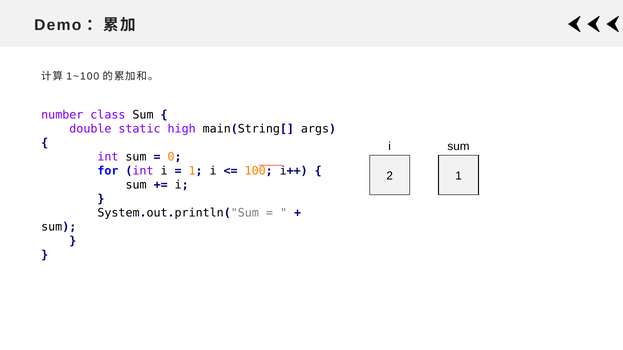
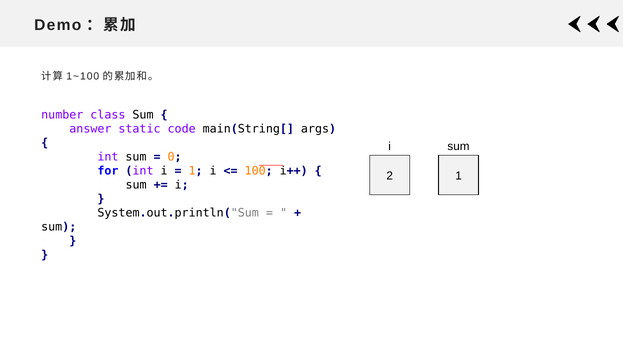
double: double -> answer (90, 129)
high: high -> code (182, 129)
